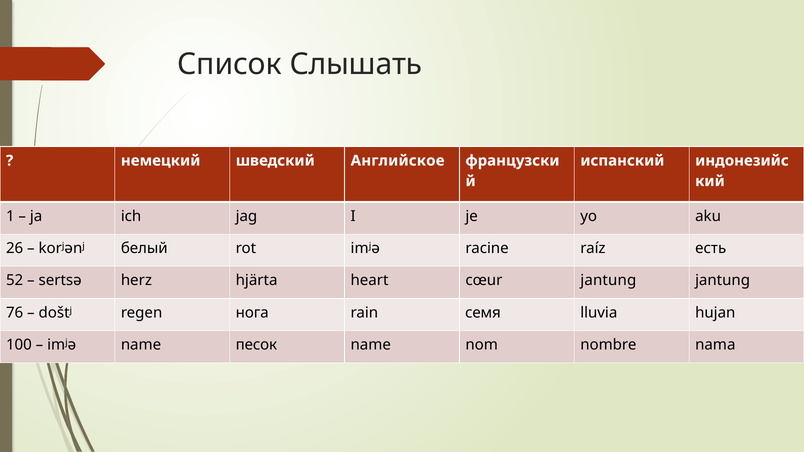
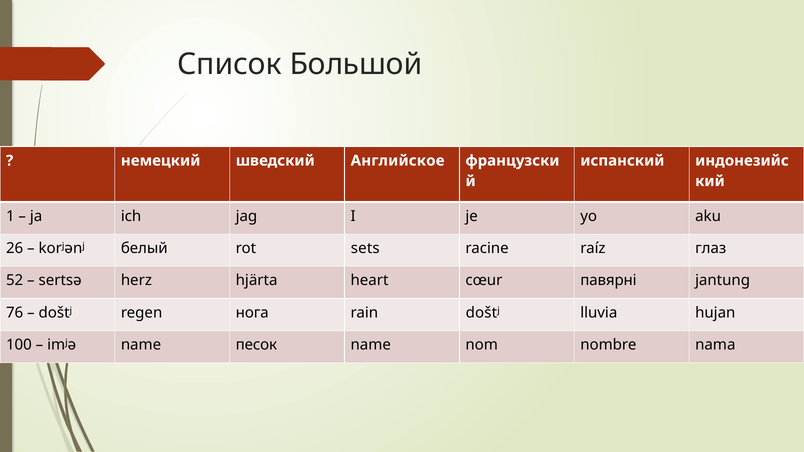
Слышать: Слышать -> Большой (356, 64)
rot imʲə: imʲə -> sets (365, 248)
есть: есть -> глаз (711, 248)
cœur jantung: jantung -> павярні (608, 281)
rain семя: семя -> doštʲ (483, 313)
